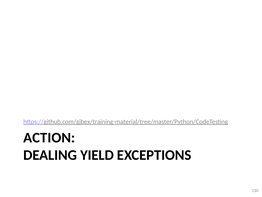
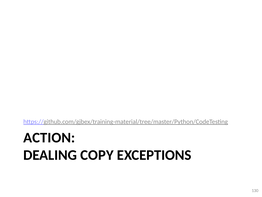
YIELD: YIELD -> COPY (97, 155)
